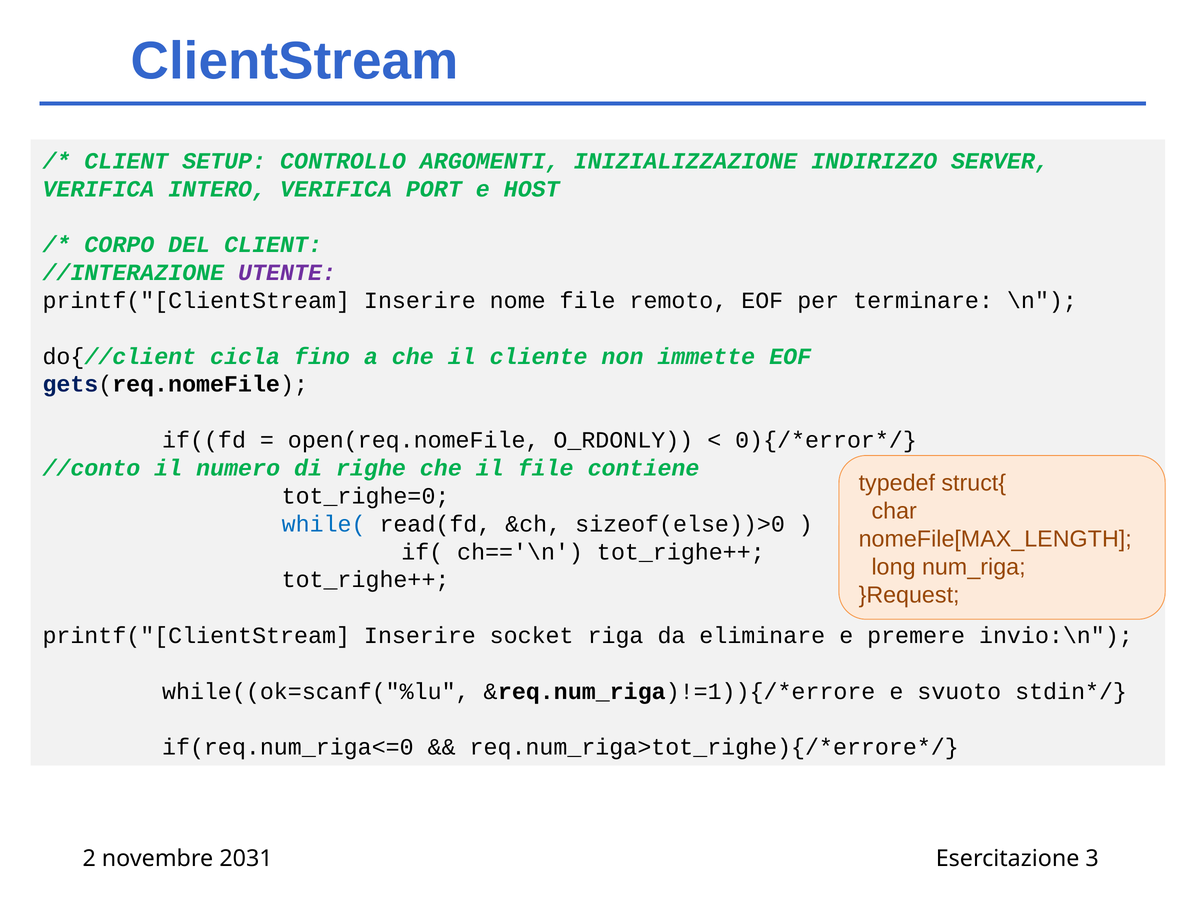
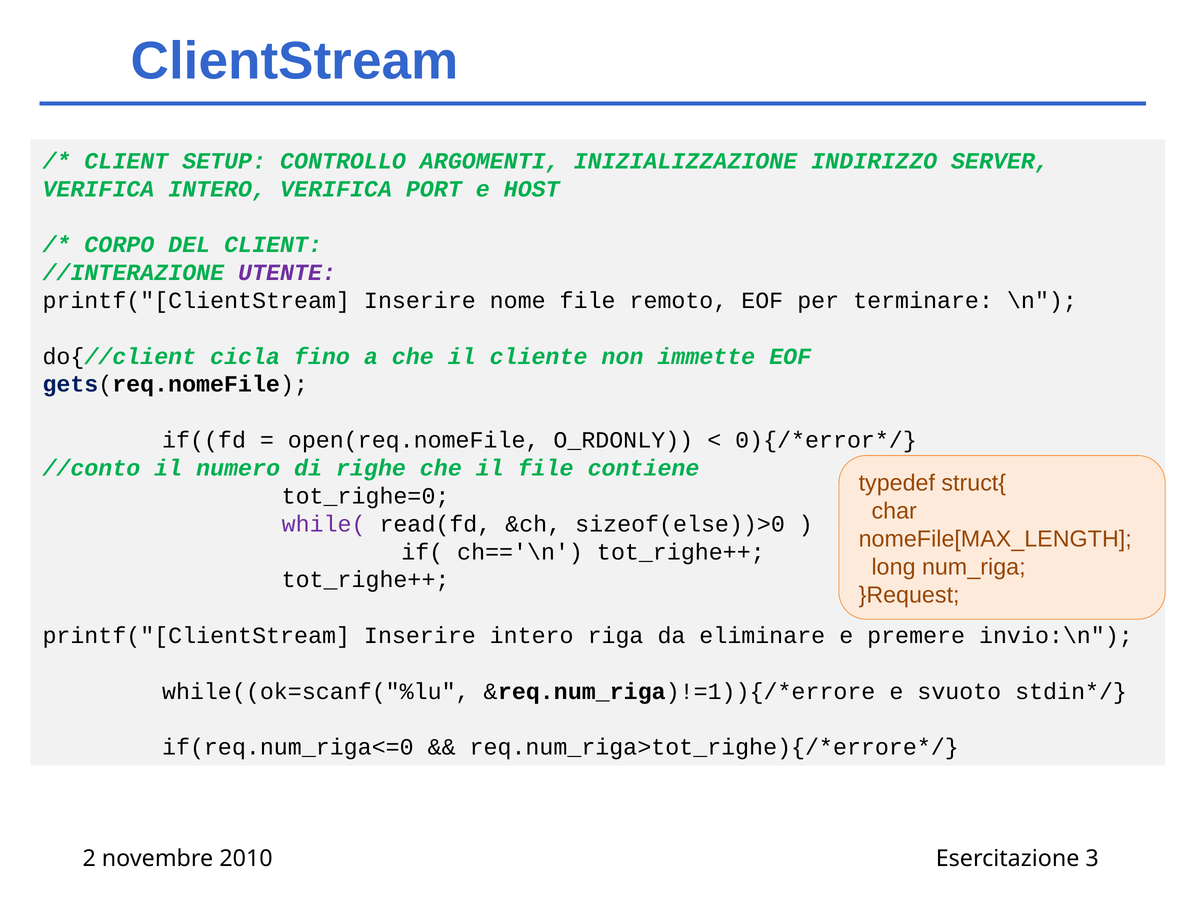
while( colour: blue -> purple (324, 524)
Inserire socket: socket -> intero (532, 636)
2031: 2031 -> 2010 (246, 859)
